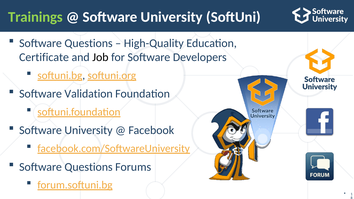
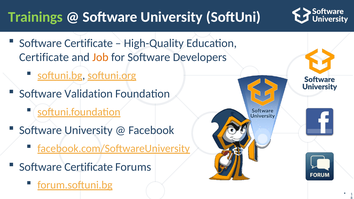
Questions: Questions -> Certificate (89, 43)
Job colour: black -> orange (100, 57)
Questions: Questions -> Certificate (89, 167)
